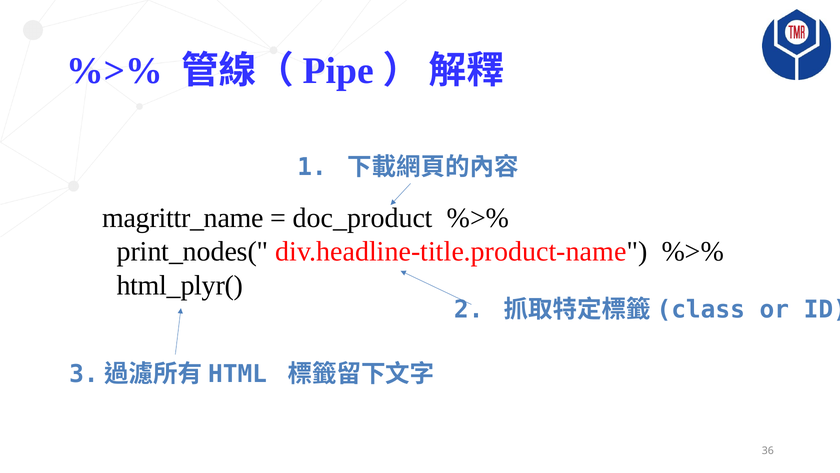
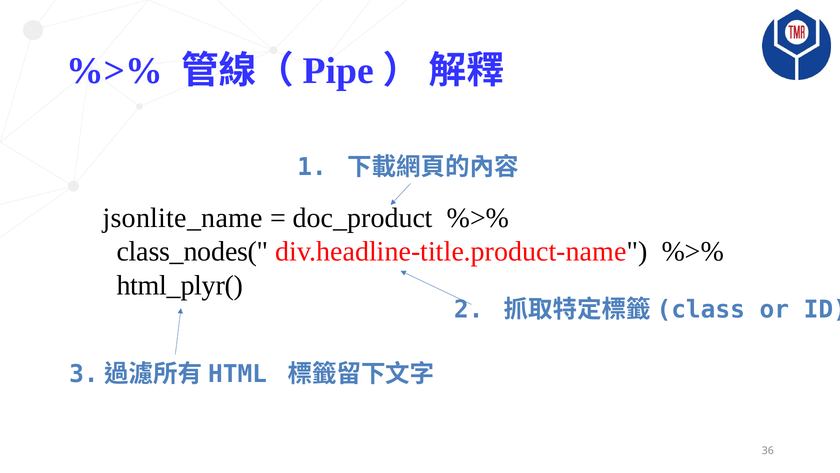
magrittr_name: magrittr_name -> jsonlite_name (183, 218)
print_nodes(: print_nodes( -> class_nodes( (193, 251)
